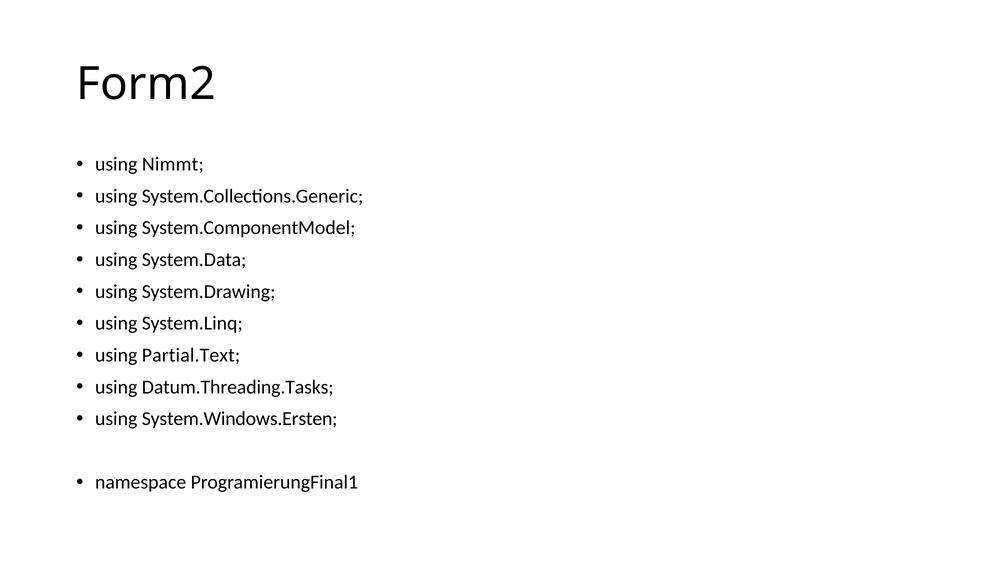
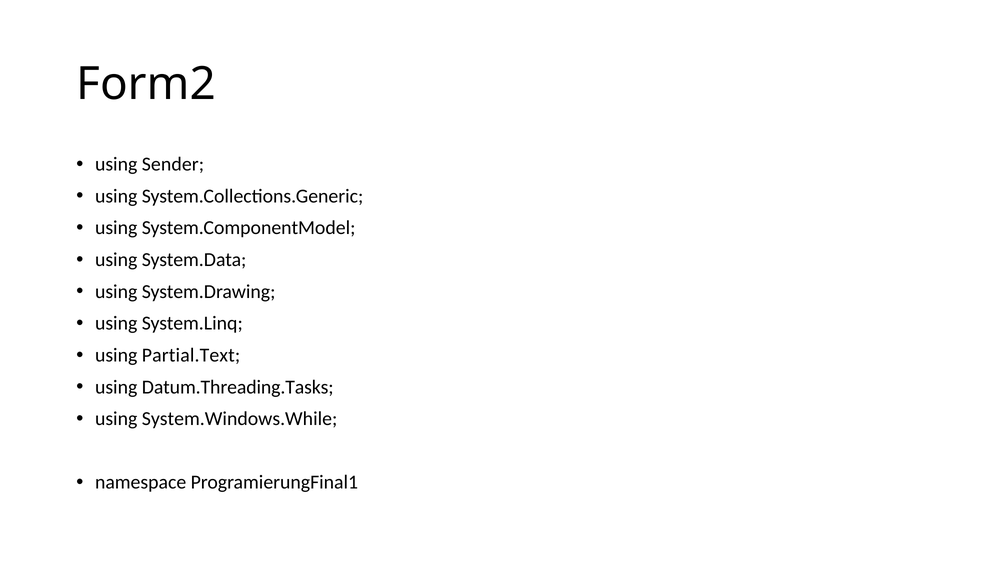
Nimmt: Nimmt -> Sender (173, 164)
System.Windows.Ersten: System.Windows.Ersten -> System.Windows.While (240, 419)
